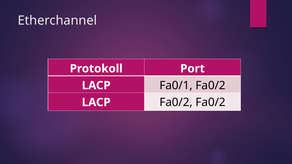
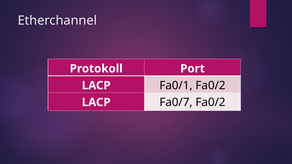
LACP Fa0/2: Fa0/2 -> Fa0/7 (176, 102)
